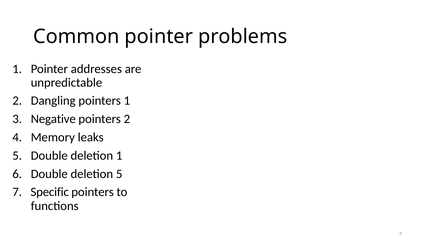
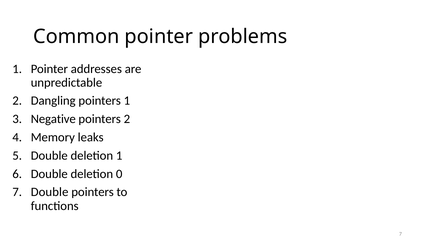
deletion 5: 5 -> 0 (119, 174)
7 Specific: Specific -> Double (50, 192)
